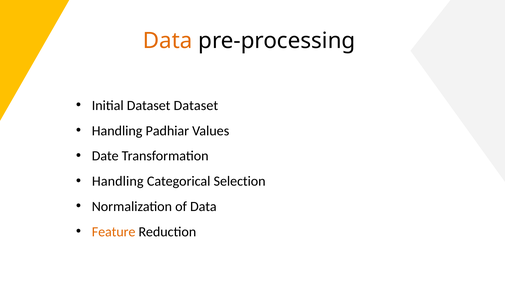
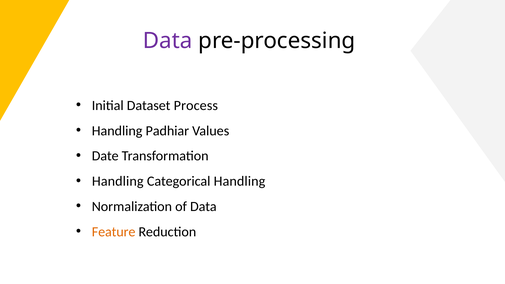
Data colour: orange -> purple (168, 41)
Dataset Dataset: Dataset -> Process (196, 106)
Categorical Selection: Selection -> Handling (240, 181)
